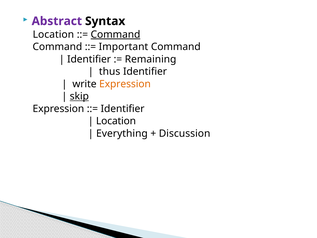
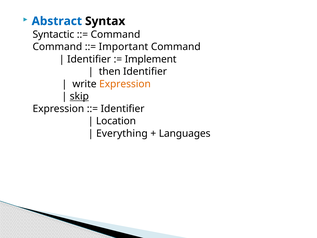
Abstract colour: purple -> blue (57, 21)
Location: Location -> Syntactic (53, 34)
Command underline: present -> none (115, 34)
Remaining: Remaining -> Implement (151, 59)
thus: thus -> then (110, 72)
Discussion: Discussion -> Languages (185, 133)
